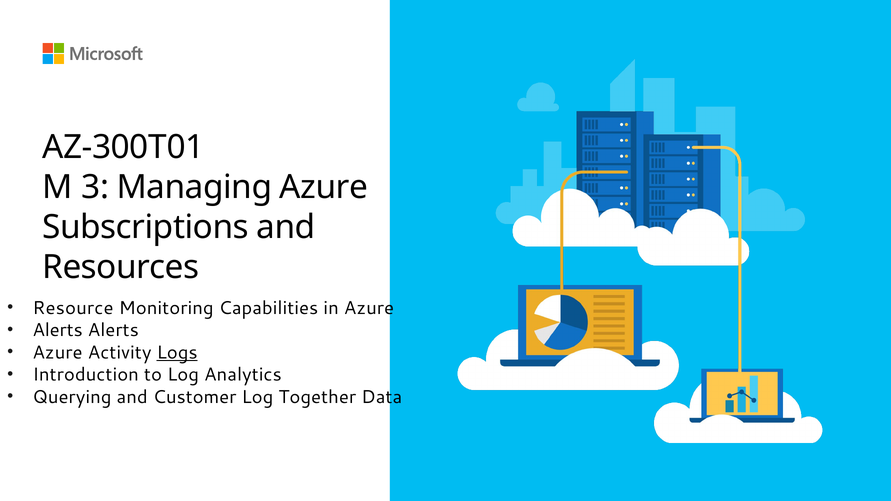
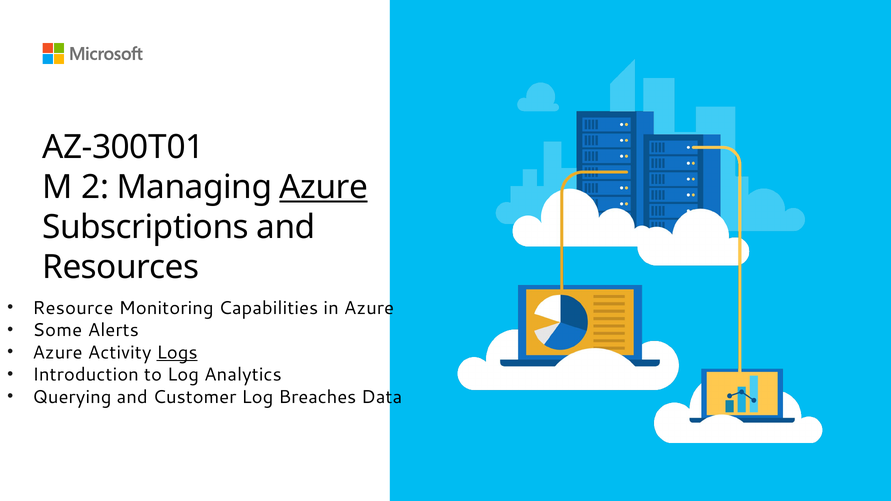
3: 3 -> 2 (95, 187)
Azure underline: none -> present (324, 187)
Alerts: Alerts -> Some (57, 330)
Together: Together -> Breaches (317, 397)
